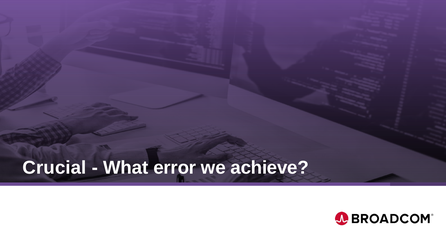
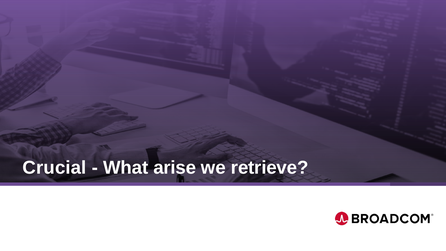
error: error -> arise (175, 168)
achieve: achieve -> retrieve (270, 168)
